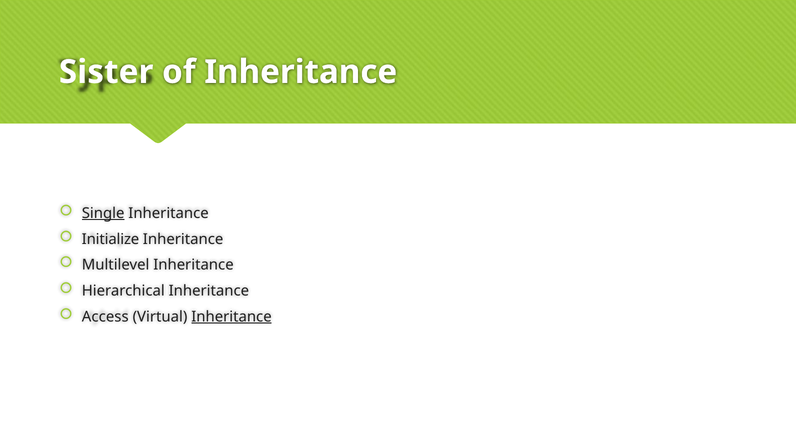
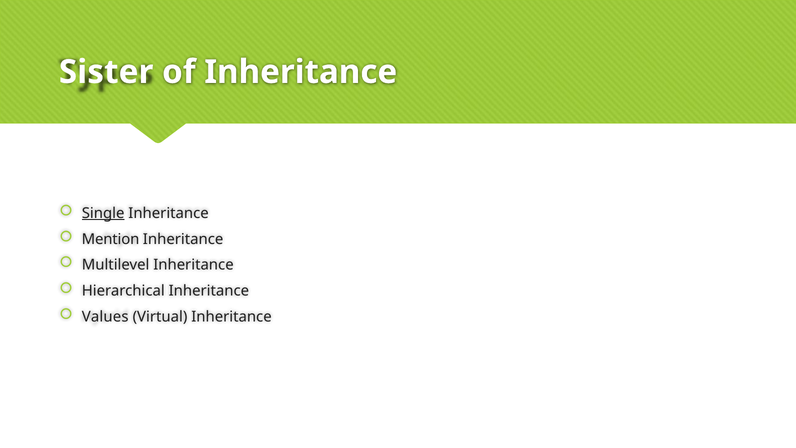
Initialize: Initialize -> Mention (111, 239)
Access: Access -> Values (105, 317)
Inheritance underline: present -> none (231, 317)
